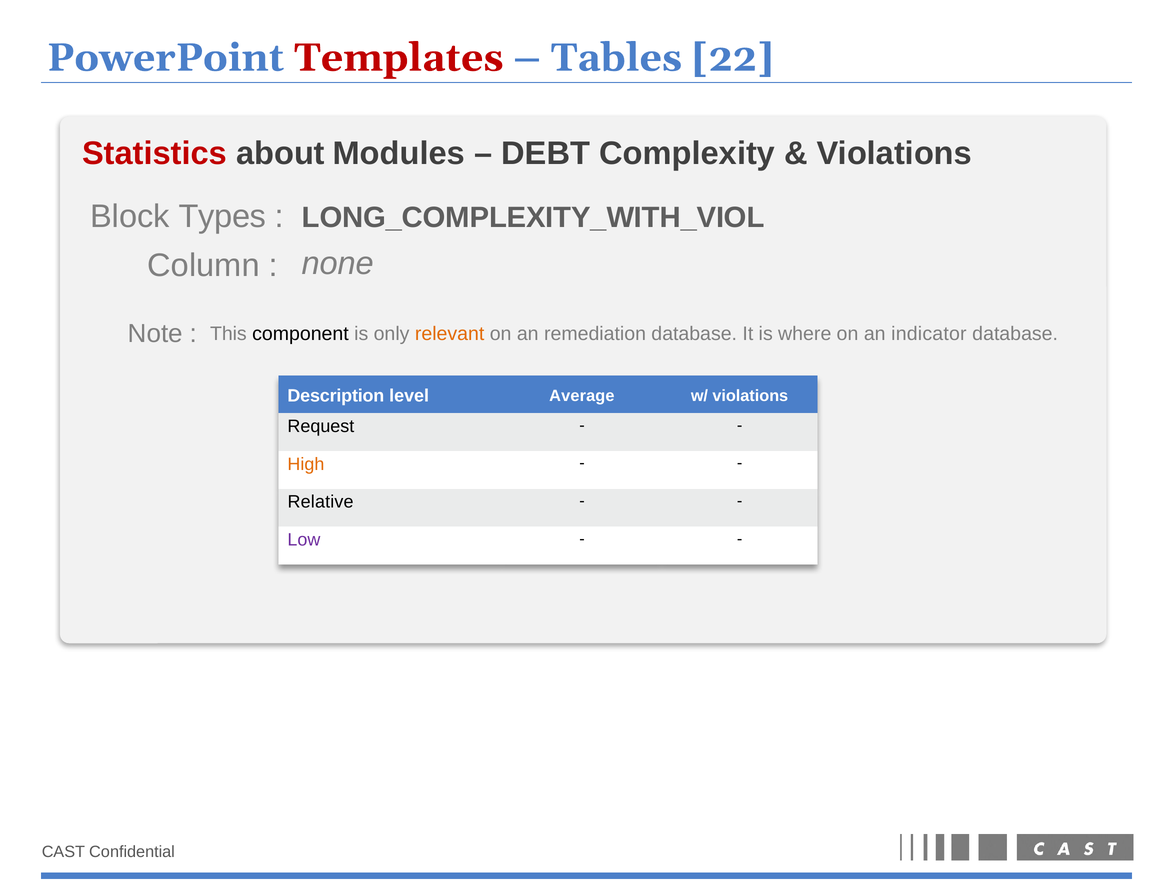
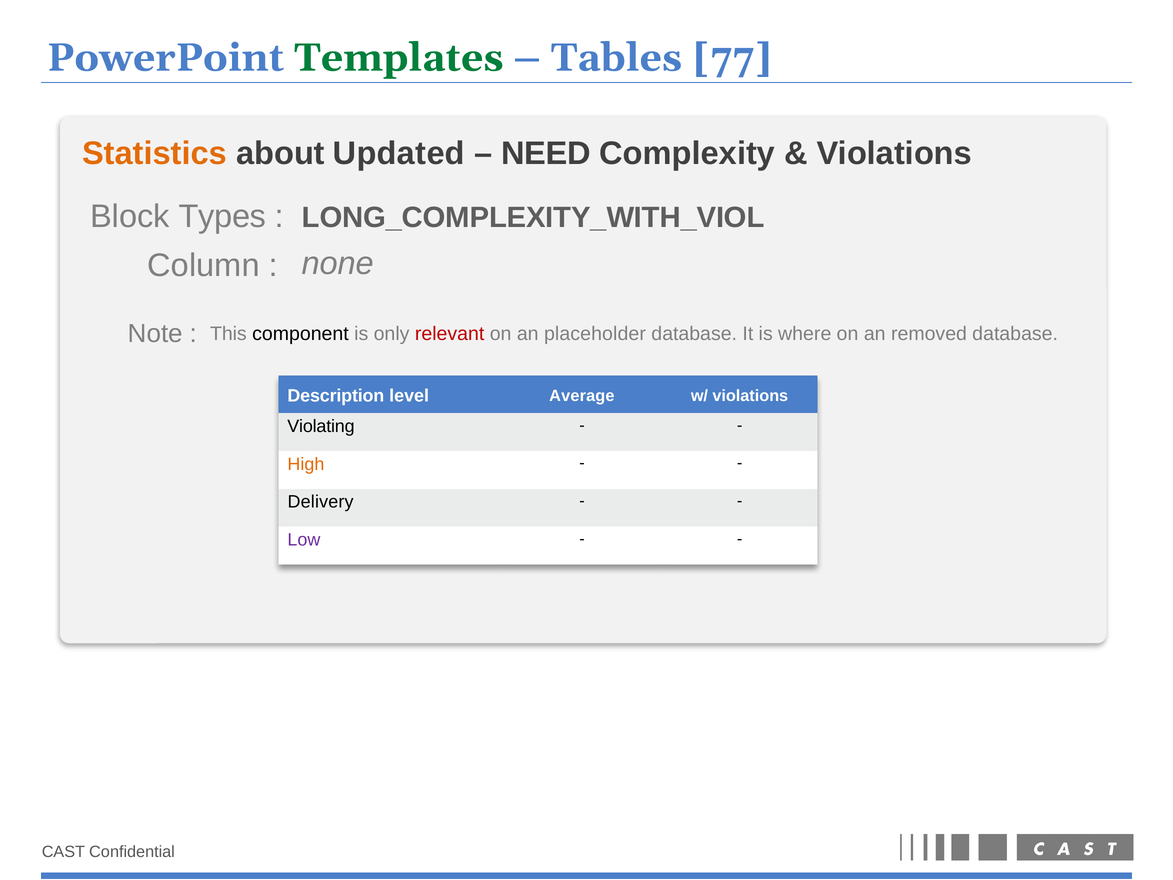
Templates colour: red -> green (399, 58)
22: 22 -> 77 (732, 58)
Statistics colour: red -> orange (155, 153)
Modules: Modules -> Updated (399, 153)
DEBT: DEBT -> NEED (546, 153)
relevant colour: orange -> red (450, 334)
remediation: remediation -> placeholder (595, 334)
indicator: indicator -> removed (929, 334)
Request: Request -> Violating (321, 426)
Relative: Relative -> Delivery (321, 502)
